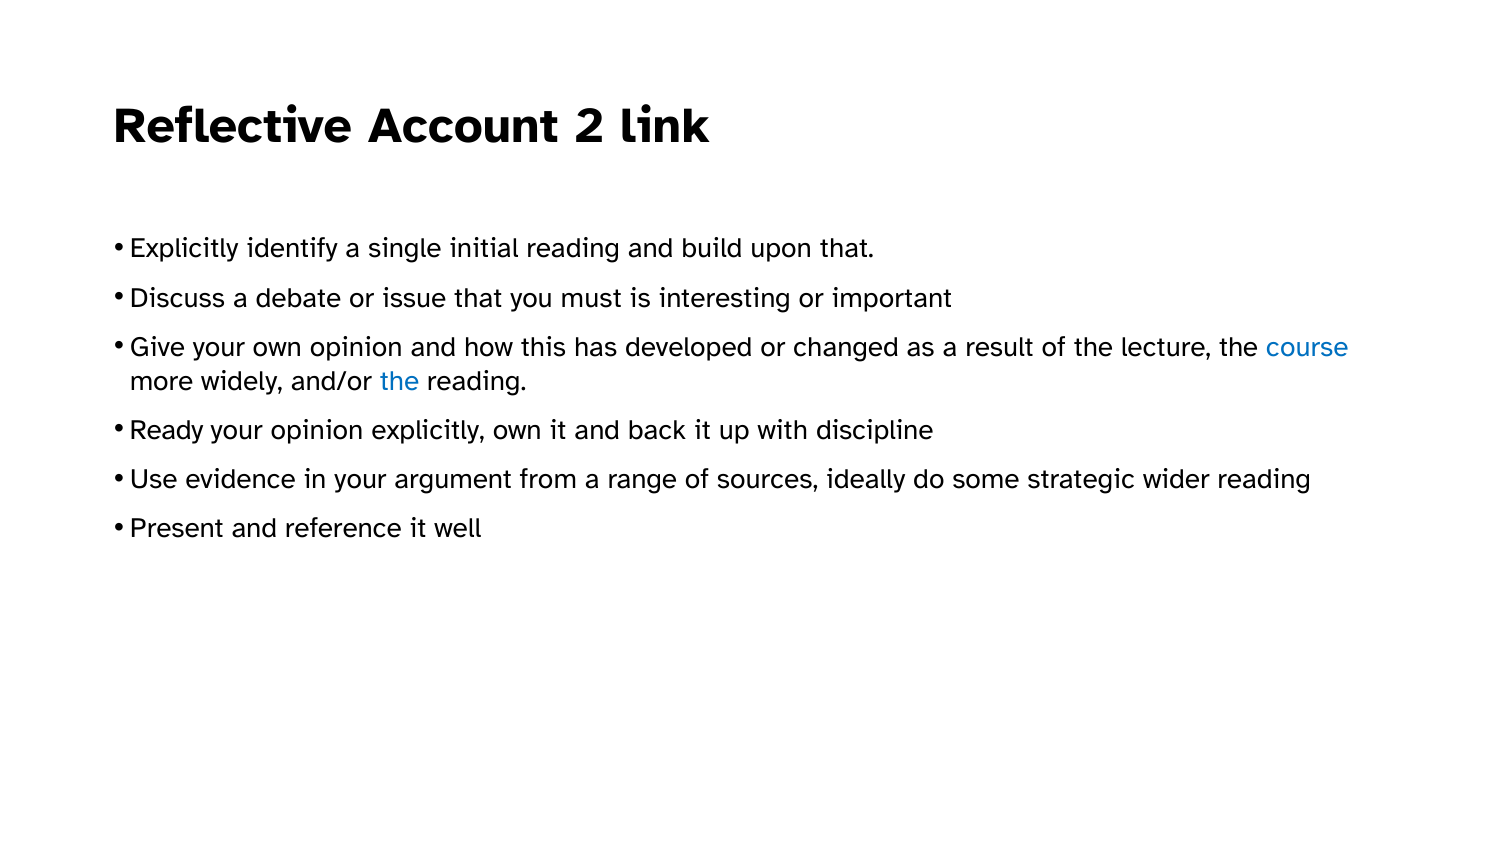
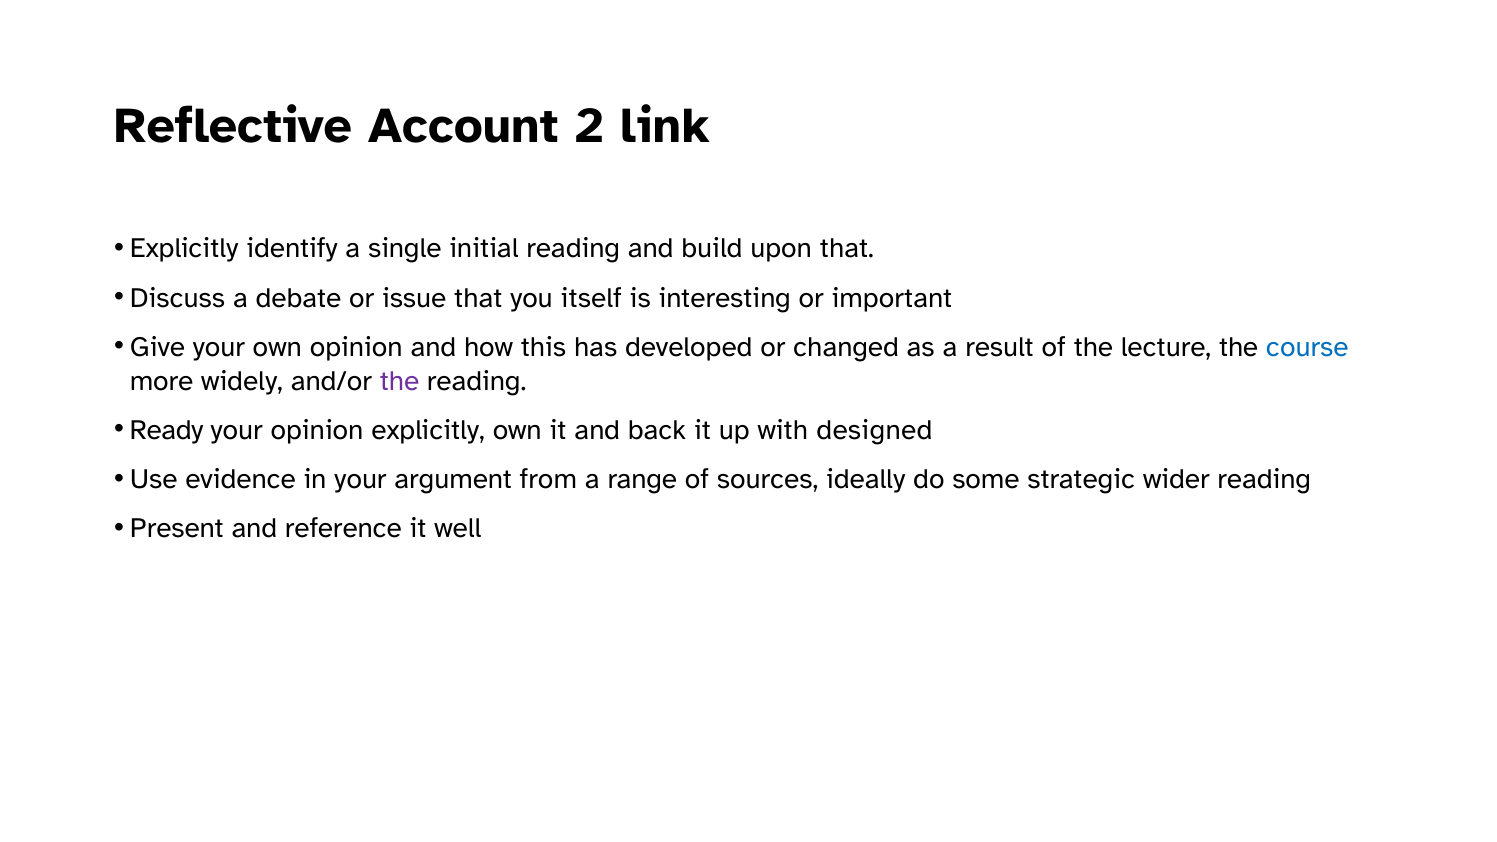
must: must -> itself (591, 298)
the colour: blue -> purple (400, 381)
discipline: discipline -> designed (874, 430)
